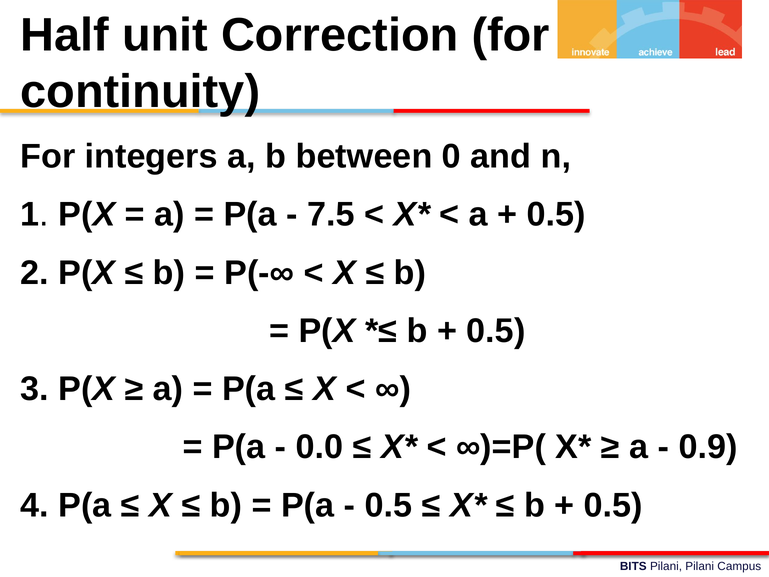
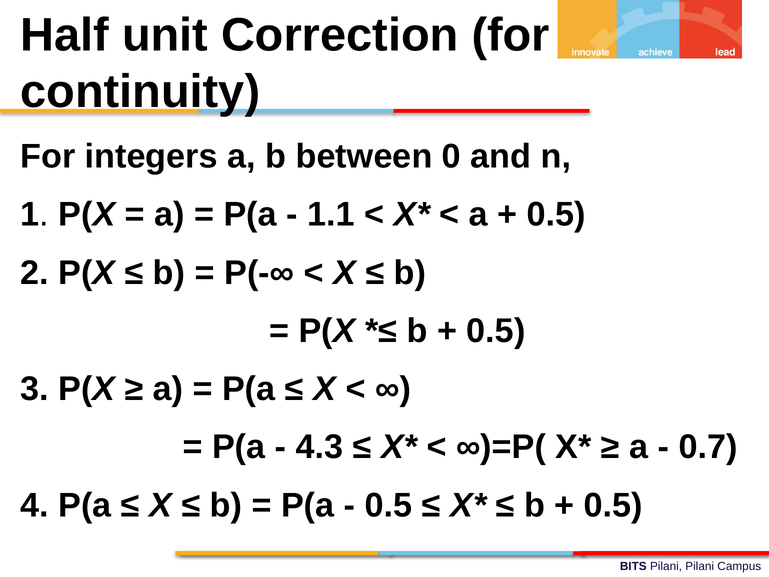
7.5: 7.5 -> 1.1 (331, 215)
0.0: 0.0 -> 4.3 (319, 447)
0.9: 0.9 -> 0.7 (708, 447)
